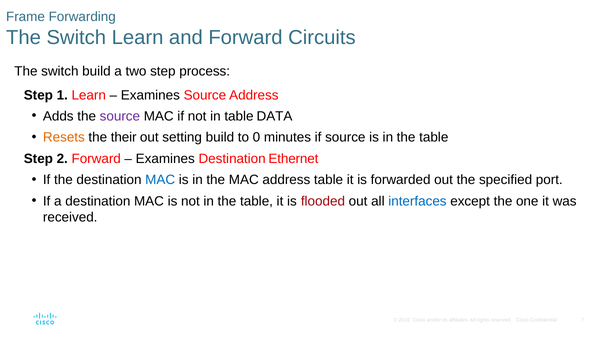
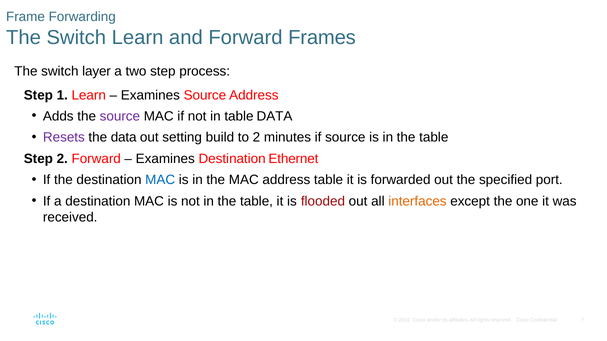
Circuits: Circuits -> Frames (322, 37)
switch build: build -> layer (97, 71)
Resets colour: orange -> purple (64, 138)
the their: their -> data (124, 138)
to 0: 0 -> 2 (256, 138)
interfaces colour: blue -> orange (417, 201)
